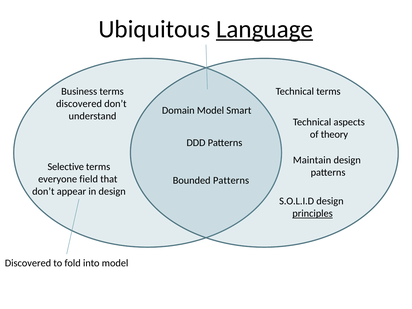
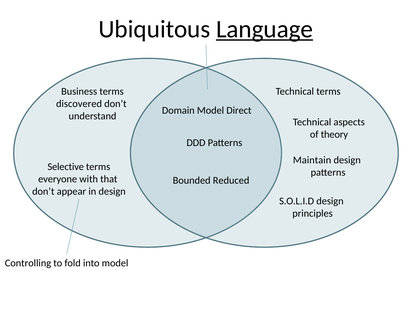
Smart: Smart -> Direct (239, 111)
field: field -> with (89, 179)
Bounded Patterns: Patterns -> Reduced (231, 181)
principles underline: present -> none (313, 214)
Discovered: Discovered -> Controlling (28, 263)
